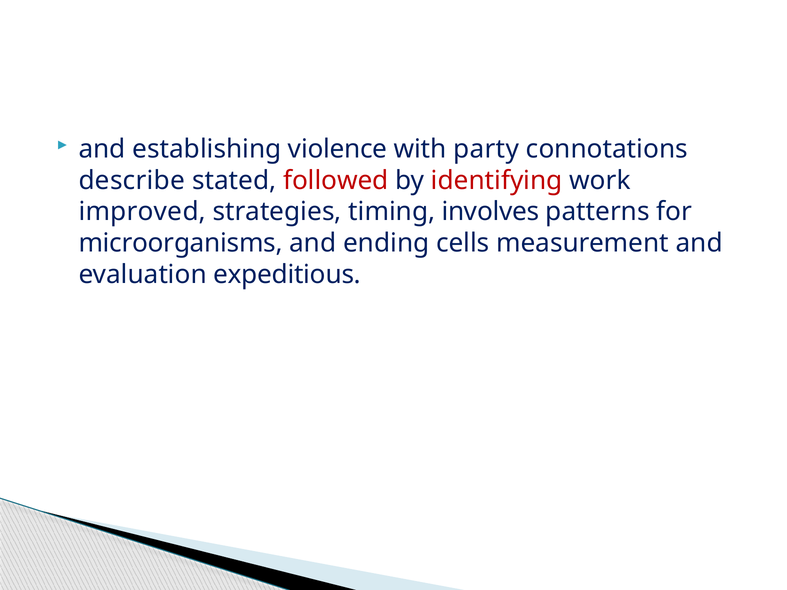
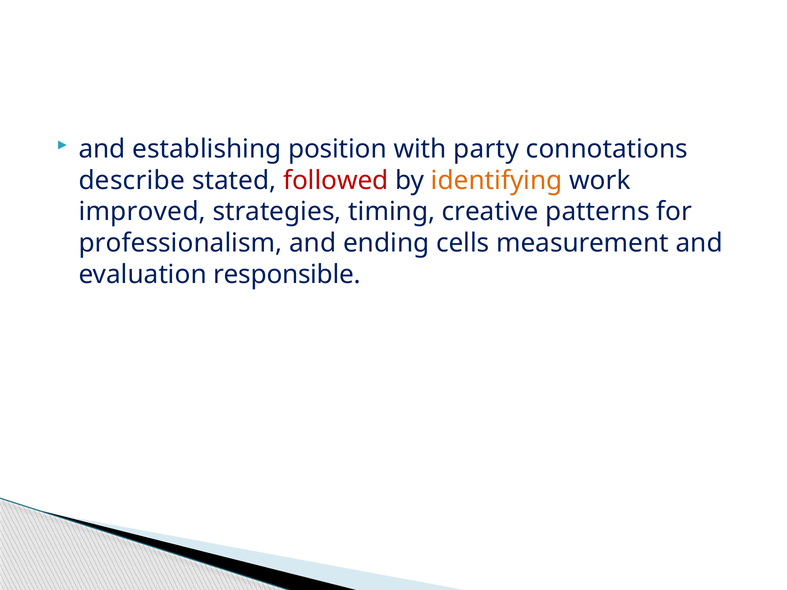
violence: violence -> position (338, 149)
identifying colour: red -> orange (497, 180)
involves: involves -> creative (490, 212)
microorganisms: microorganisms -> professionalism (181, 243)
expeditious: expeditious -> responsible (287, 275)
